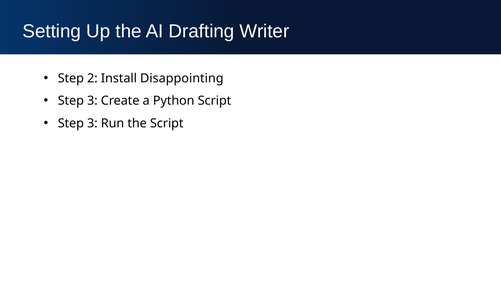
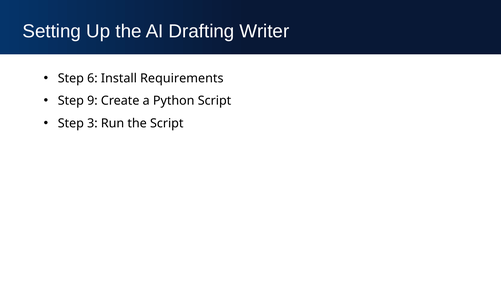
2: 2 -> 6 (92, 78)
Disappointing: Disappointing -> Requirements (182, 78)
3: 3 -> 9 (92, 101)
